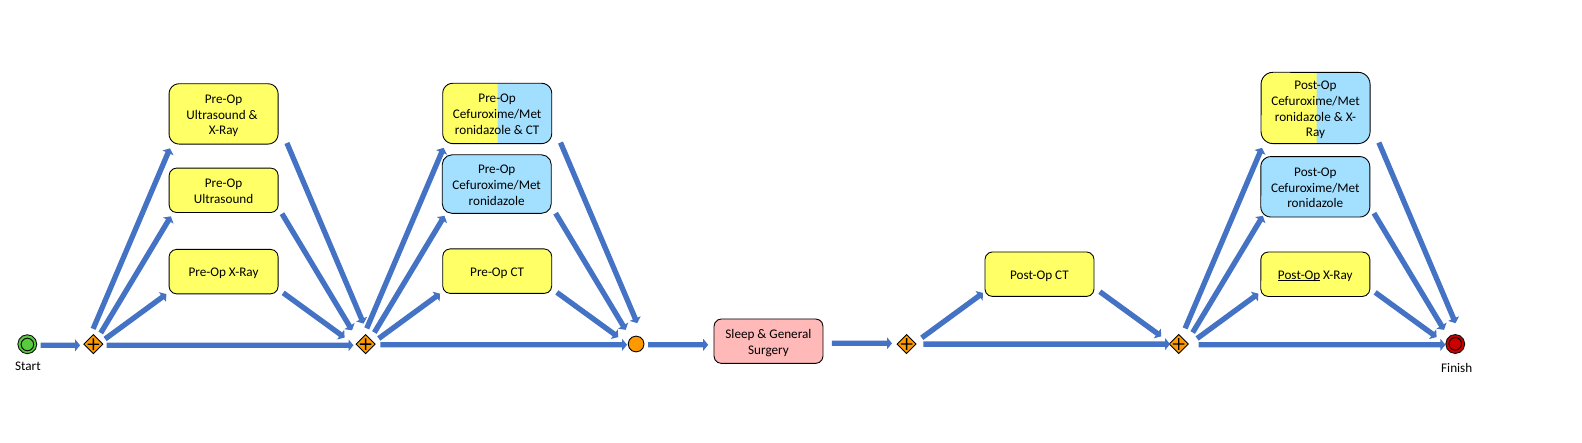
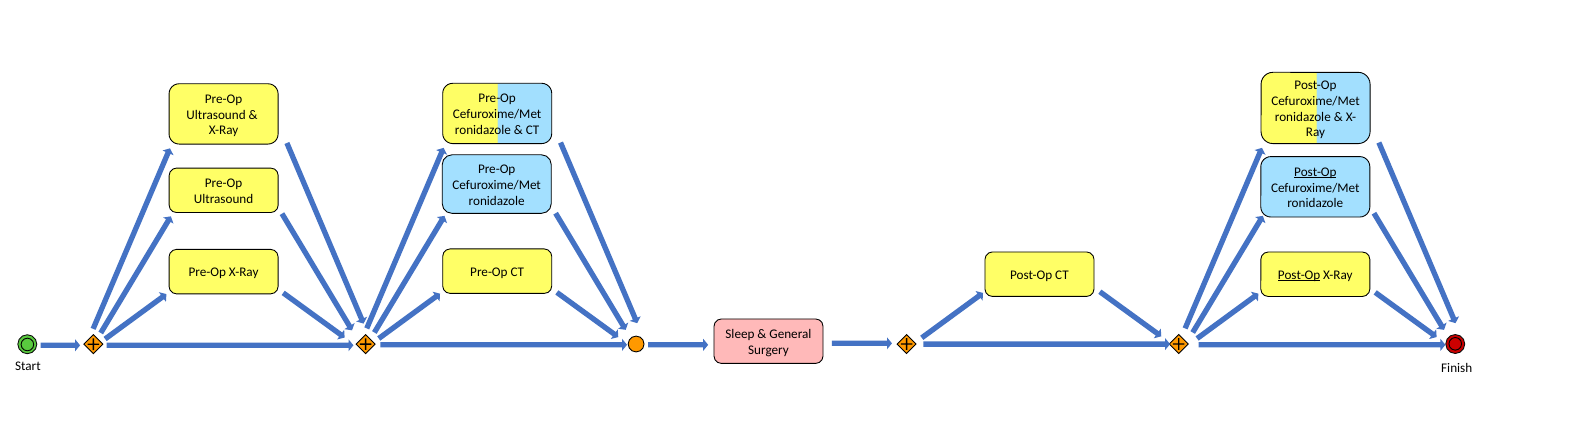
Post-Op underline: none -> present (1315, 172)
